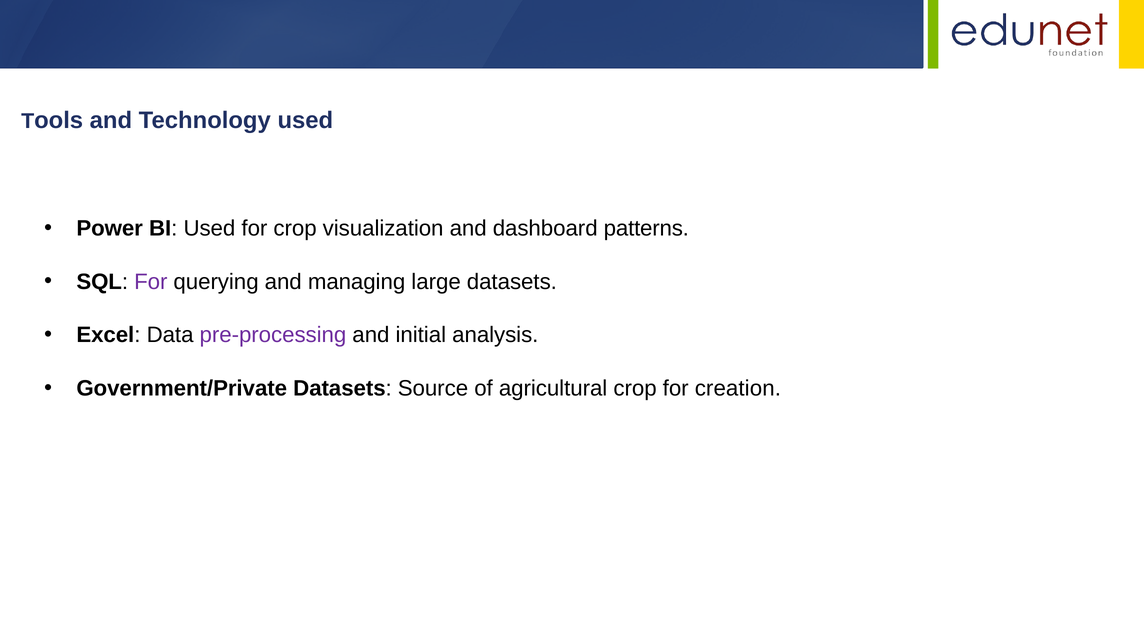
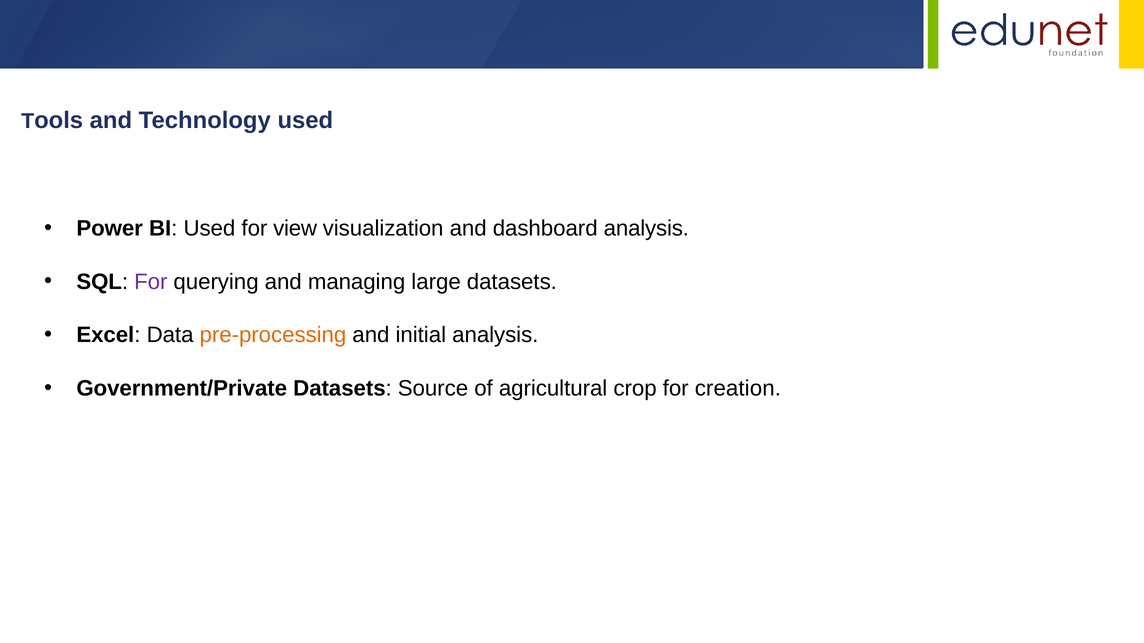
for crop: crop -> view (295, 229)
dashboard patterns: patterns -> analysis (646, 229)
pre-processing colour: purple -> orange (273, 335)
